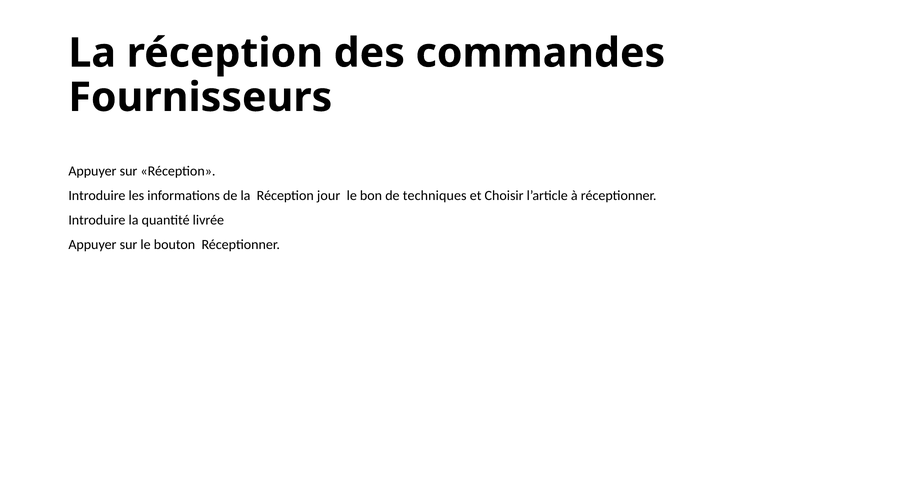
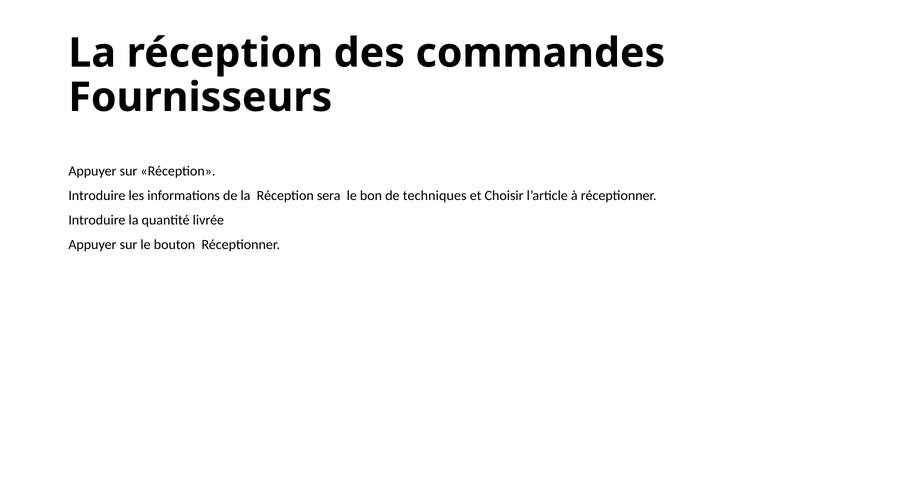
jour: jour -> sera (329, 196)
